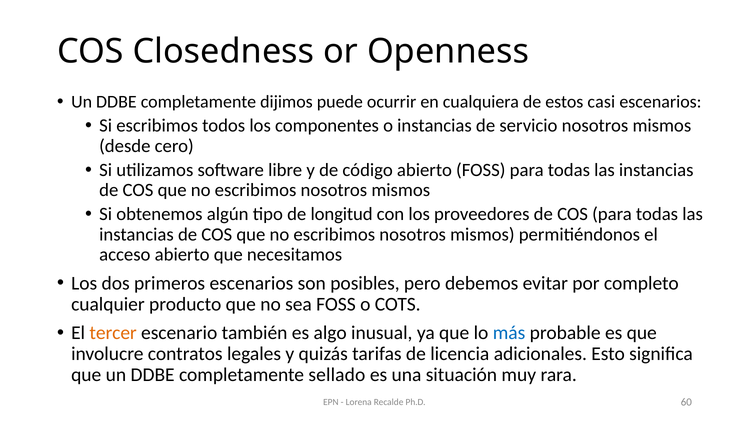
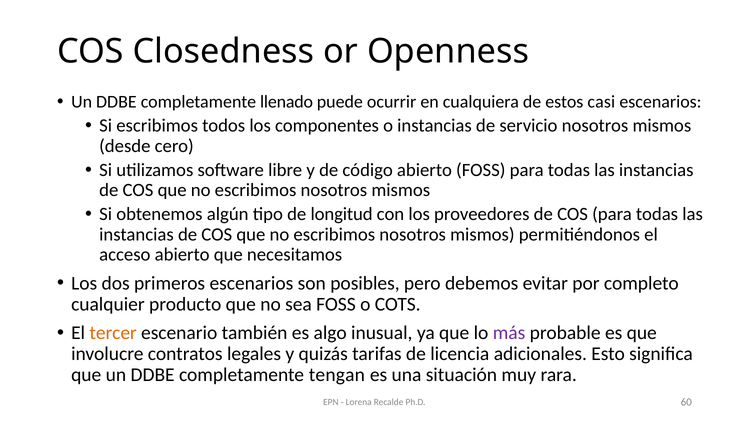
dijimos: dijimos -> llenado (287, 102)
más colour: blue -> purple (509, 333)
sellado: sellado -> tengan (337, 375)
